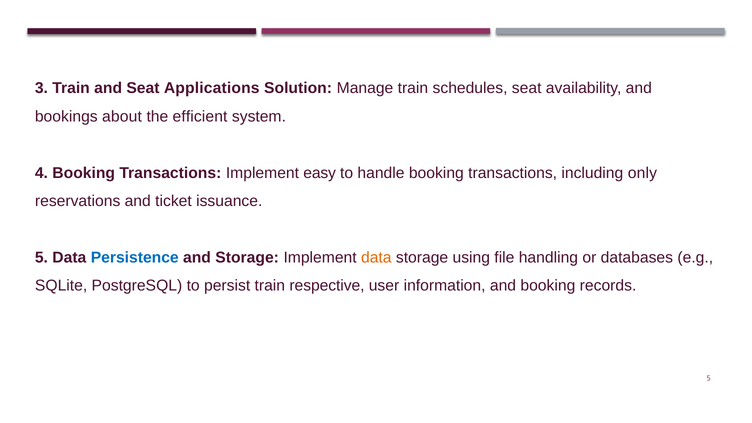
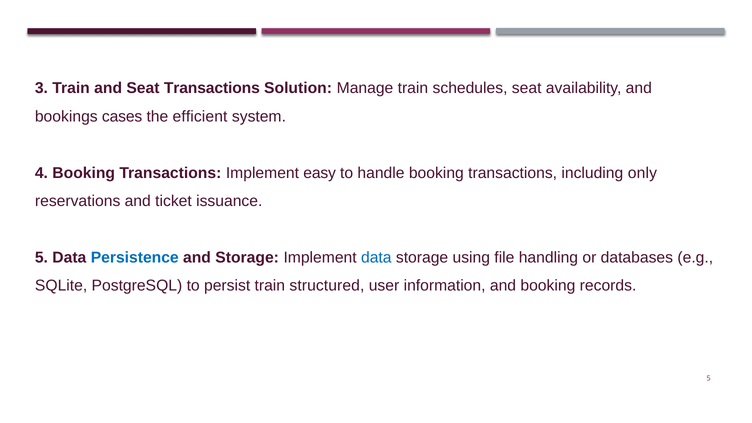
Seat Applications: Applications -> Transactions (212, 88)
about: about -> cases (122, 117)
data colour: orange -> blue (376, 258)
respective: respective -> structured (327, 286)
